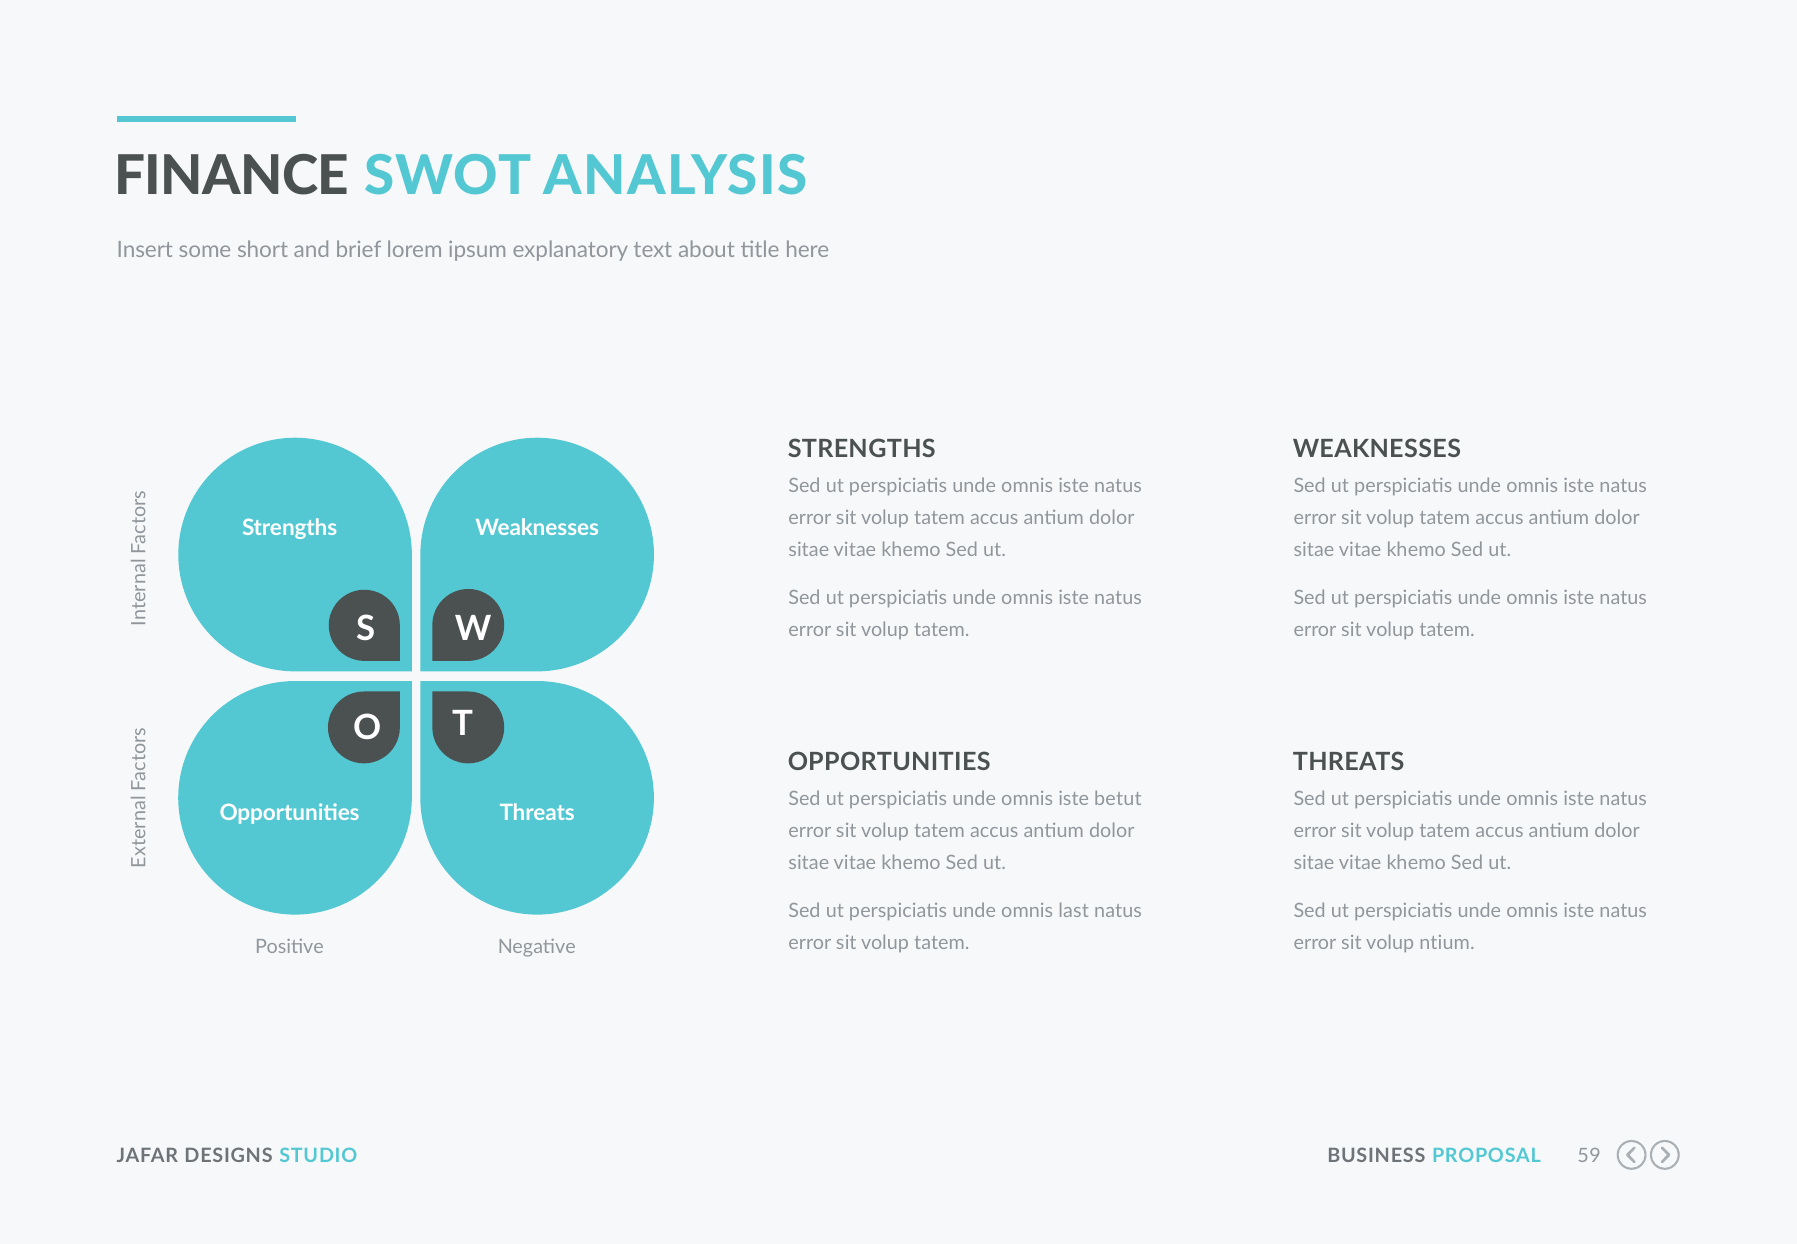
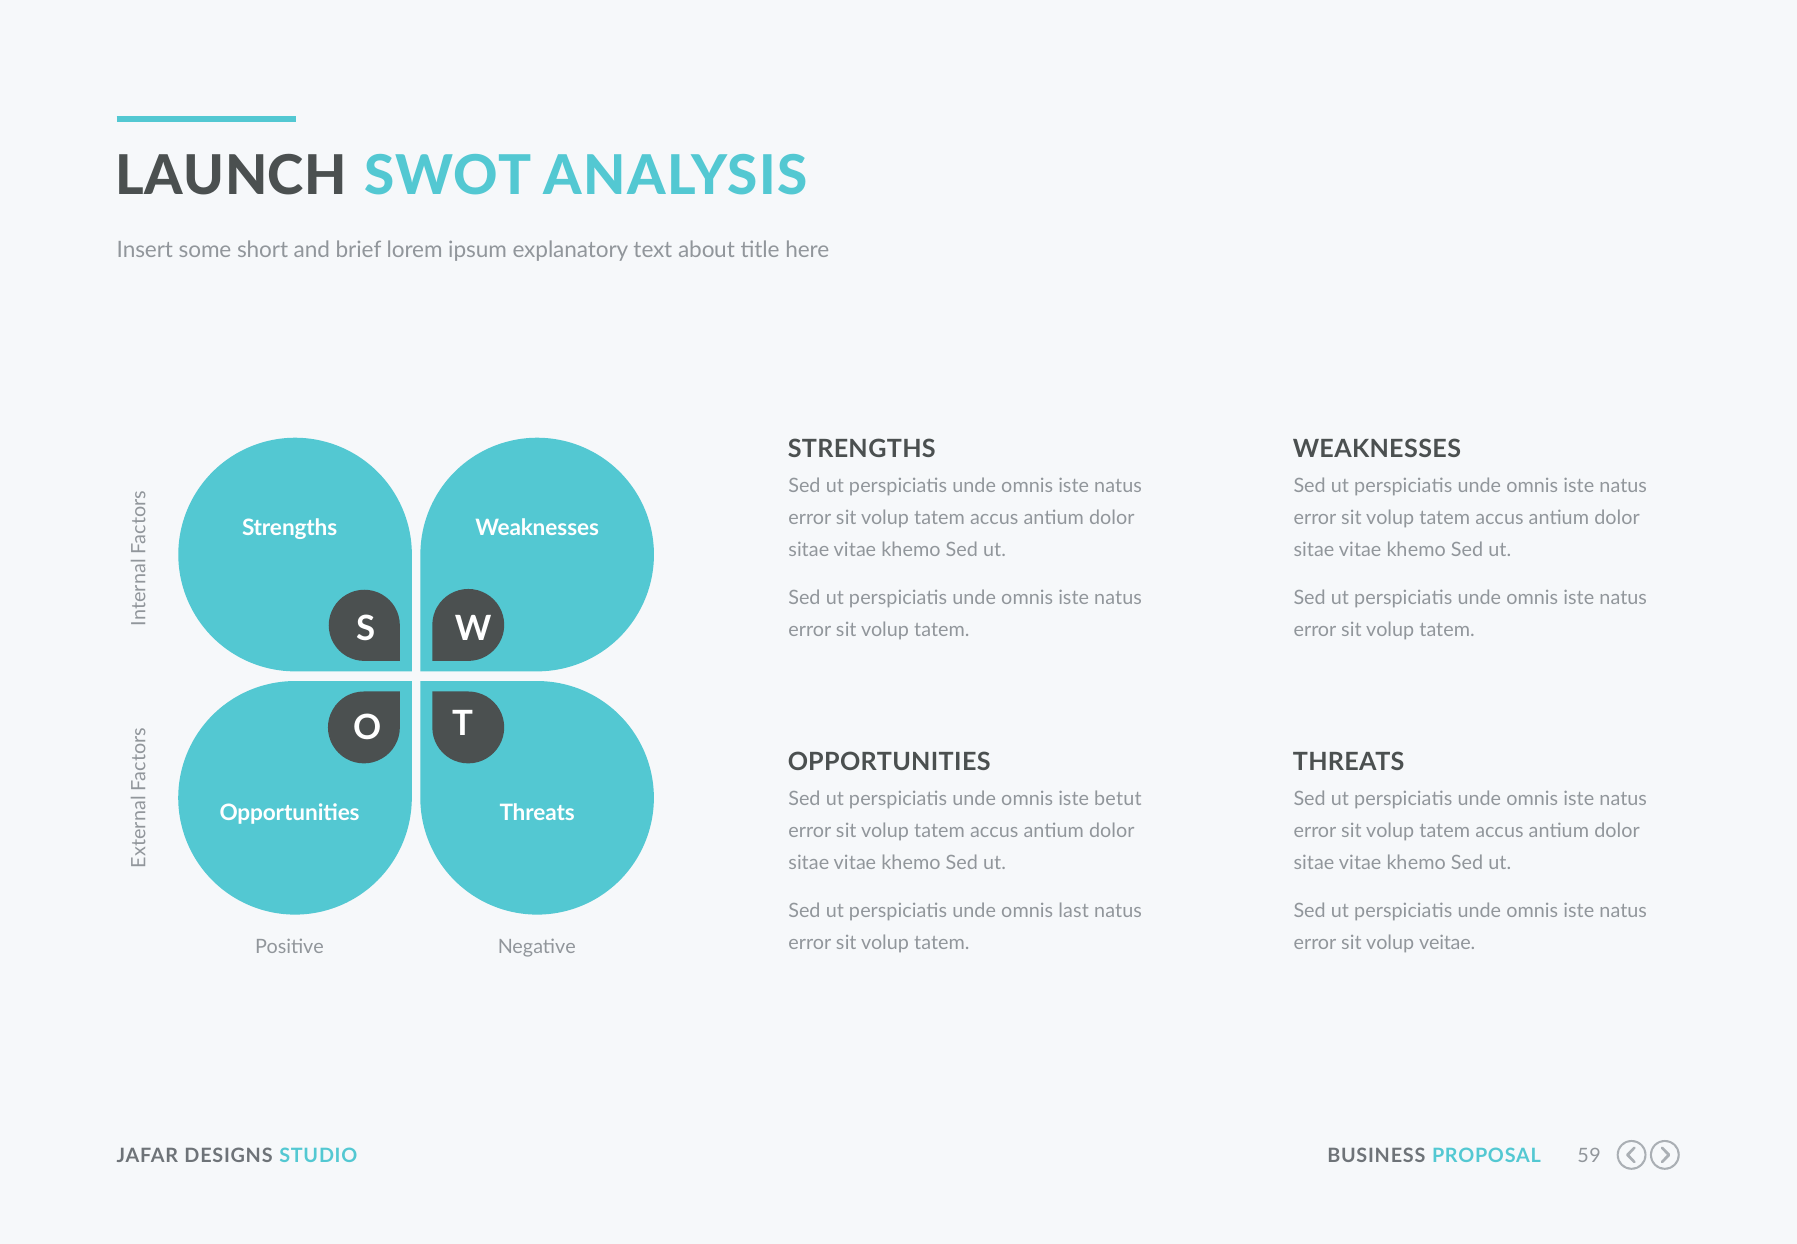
FINANCE: FINANCE -> LAUNCH (231, 176)
ntium: ntium -> veitae (1447, 943)
